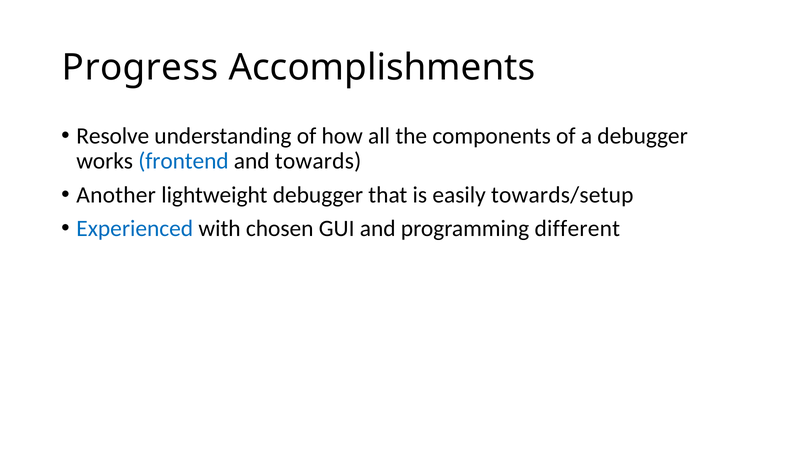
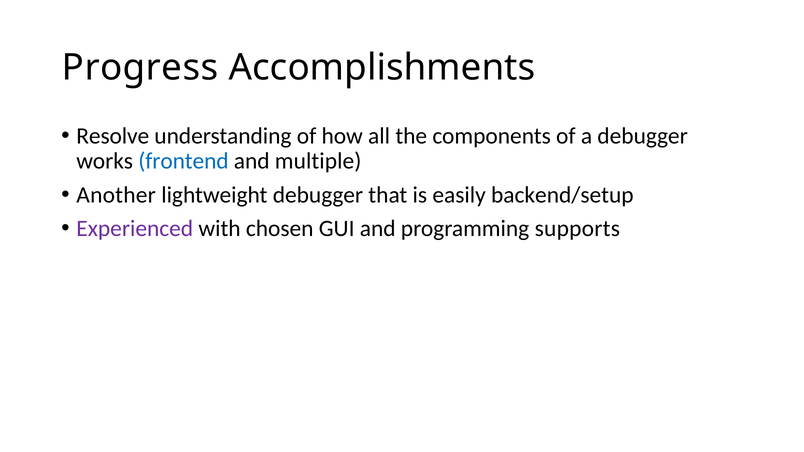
towards: towards -> multiple (318, 161)
towards/setup: towards/setup -> backend/setup (562, 195)
Experienced colour: blue -> purple (135, 229)
different: different -> supports (577, 229)
